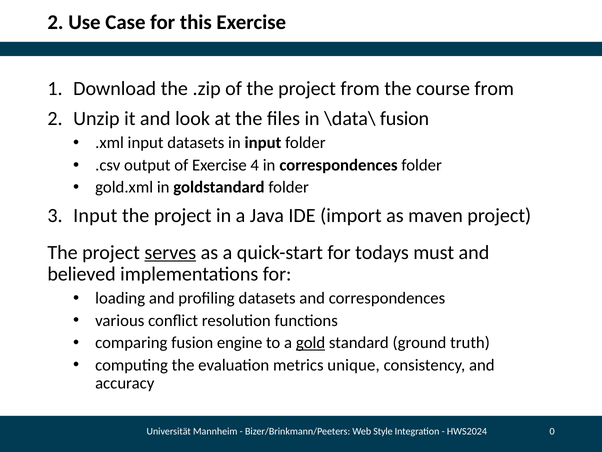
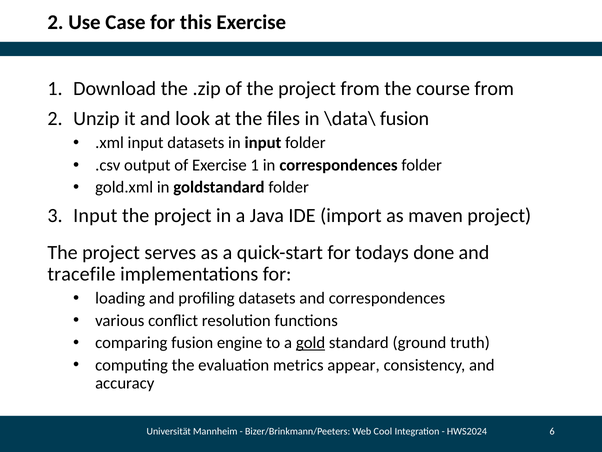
of Exercise 4: 4 -> 1 (255, 165)
serves underline: present -> none (170, 252)
must: must -> done (434, 252)
believed: believed -> tracefile (81, 274)
unique: unique -> appear (354, 365)
Style: Style -> Cool (383, 431)
0: 0 -> 6 (552, 431)
